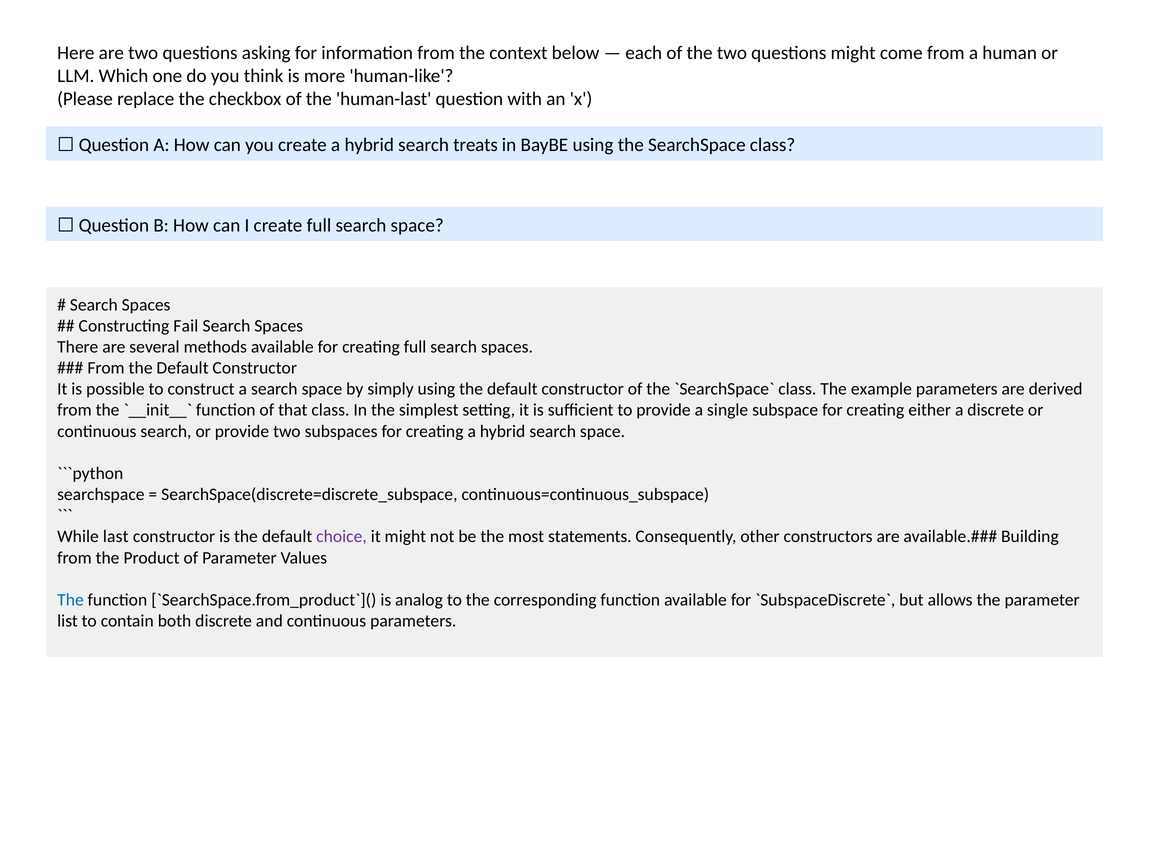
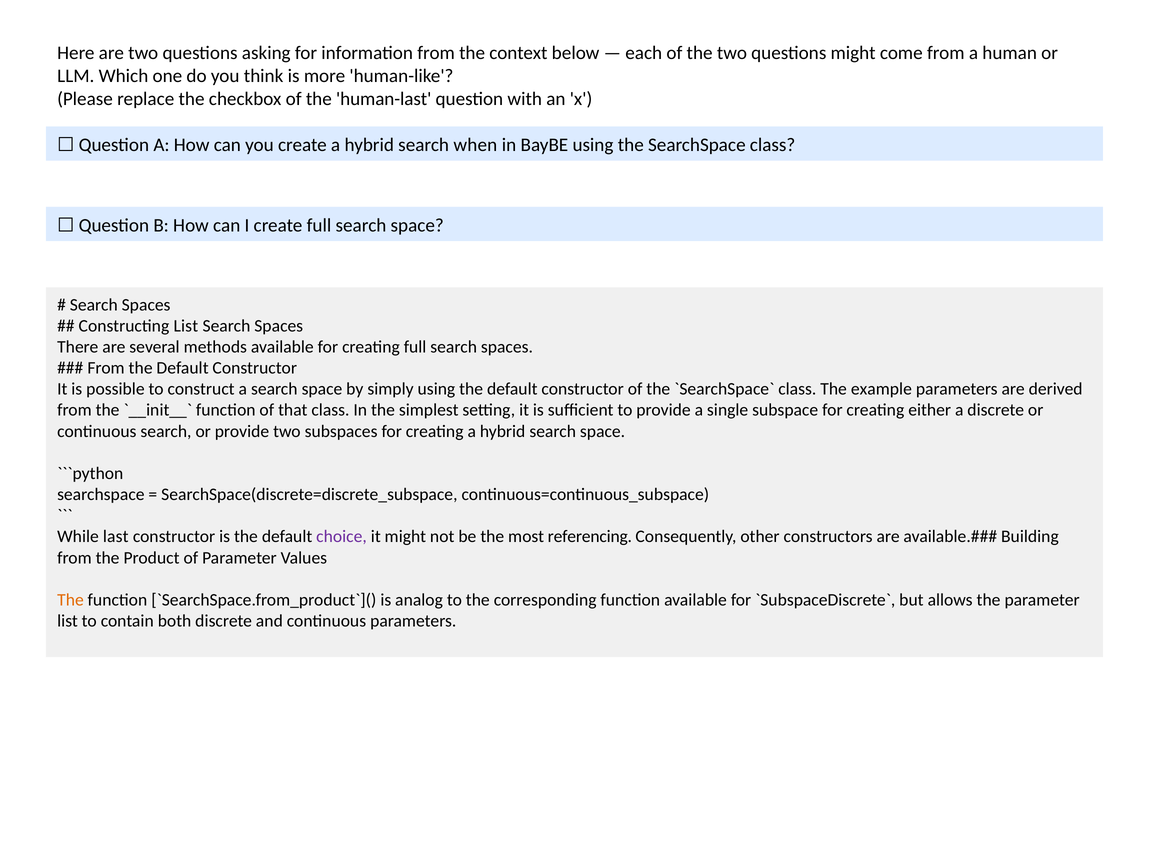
treats: treats -> when (475, 145)
Constructing Fail: Fail -> List (186, 326)
statements: statements -> referencing (590, 536)
The colour: blue -> orange (70, 600)
